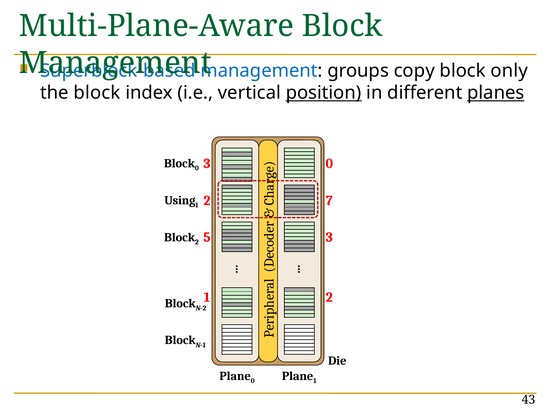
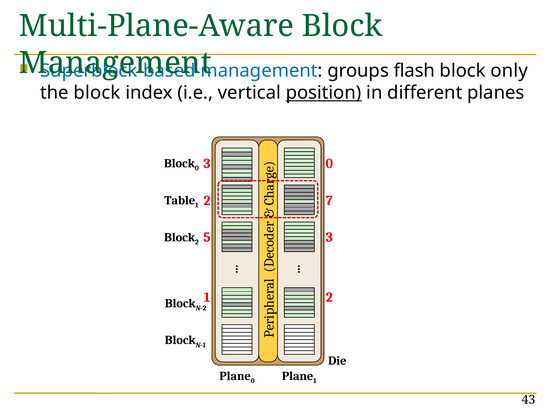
copy: copy -> flash (414, 71)
planes underline: present -> none (496, 93)
Using: Using -> Table (180, 200)
